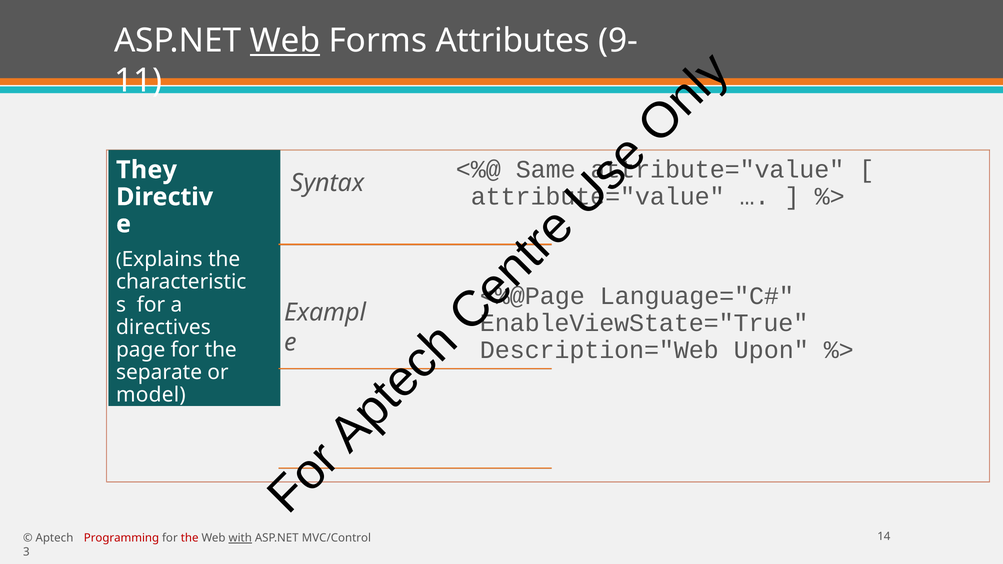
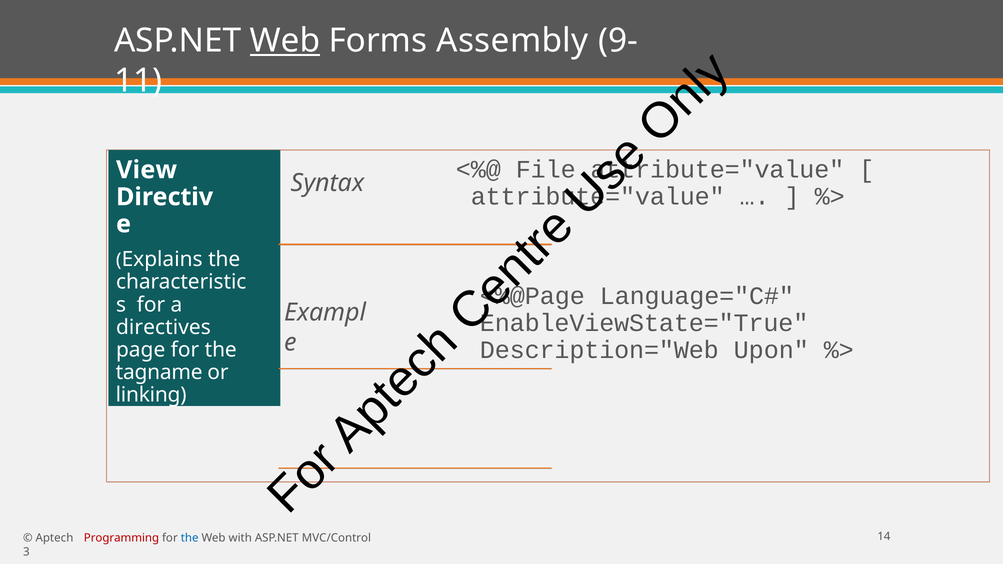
Attributes: Attributes -> Assembly (512, 41)
Same: Same -> File (546, 169)
They: They -> View (147, 170)
separate: separate -> tagname (159, 372)
model: model -> linking (151, 395)
the colour: red -> blue (190, 538)
with underline: present -> none (240, 538)
